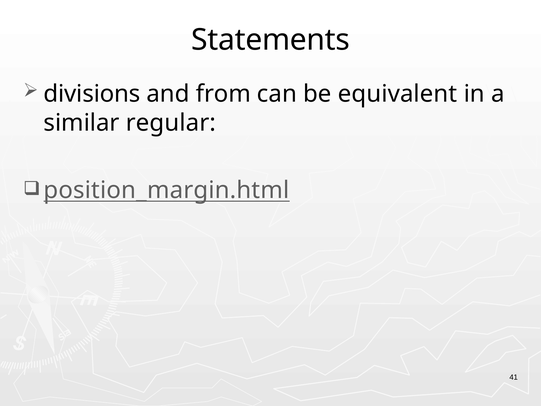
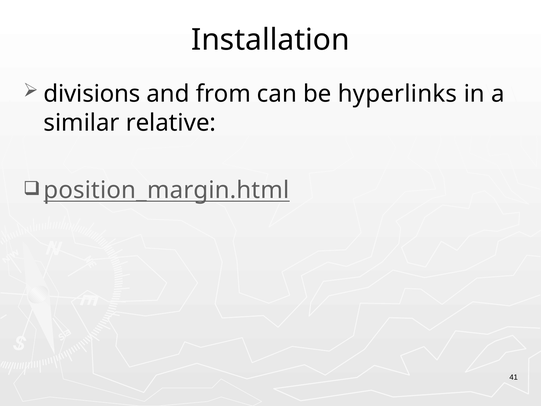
Statements: Statements -> Installation (270, 40)
equivalent: equivalent -> hyperlinks (397, 94)
regular: regular -> relative (171, 123)
